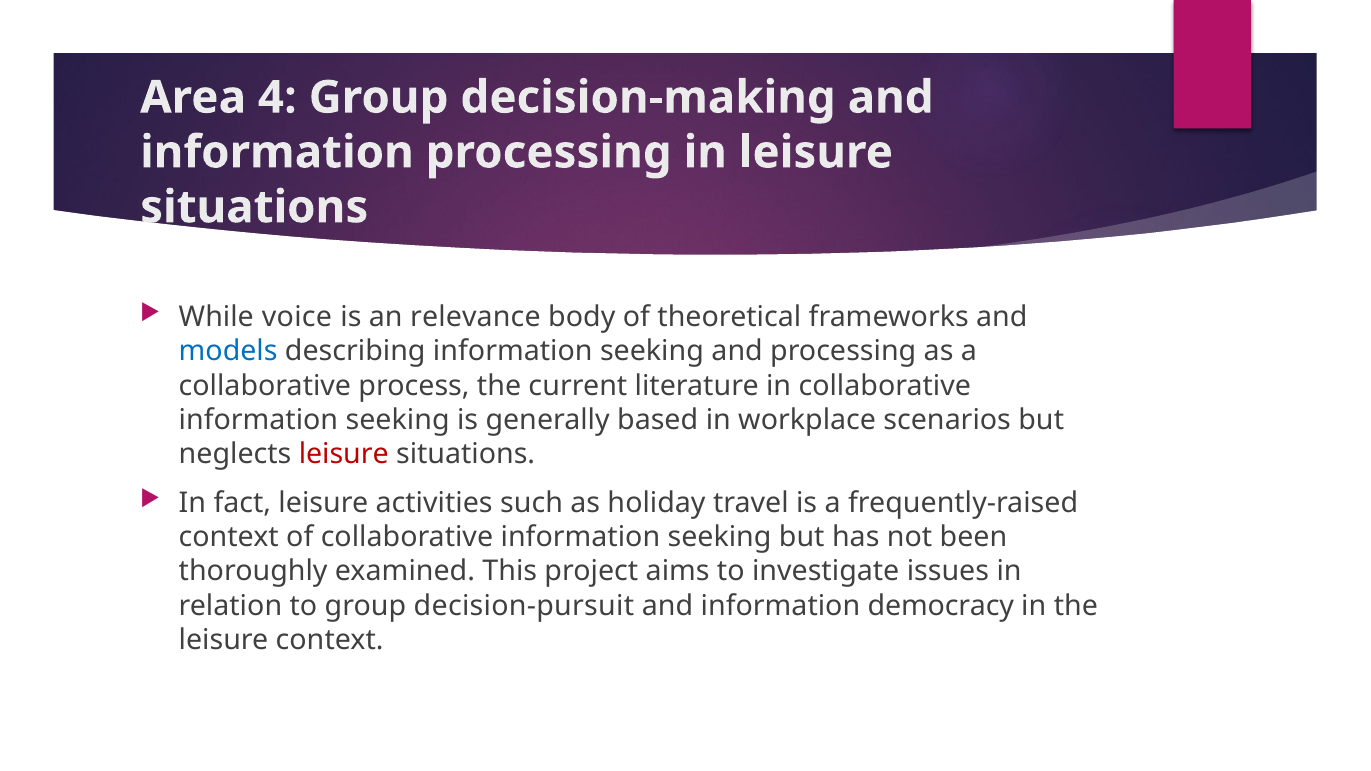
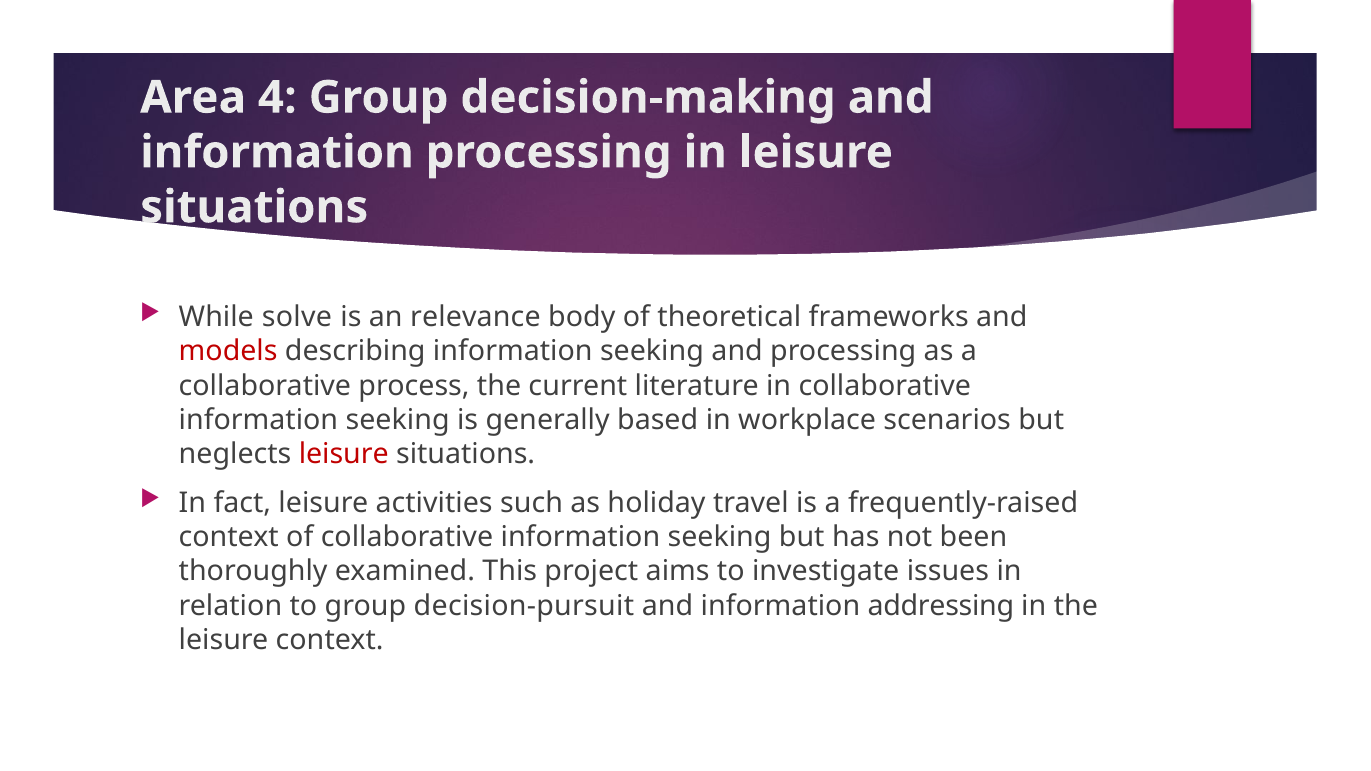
voice: voice -> solve (297, 317)
models colour: blue -> red (228, 351)
democracy: democracy -> addressing (941, 606)
